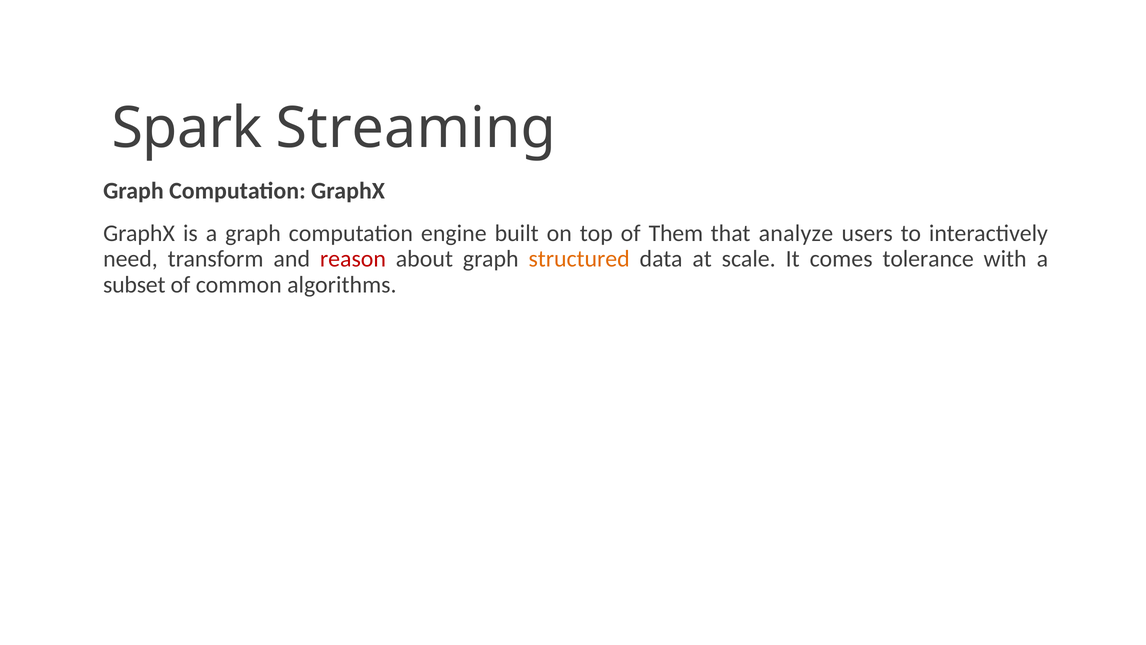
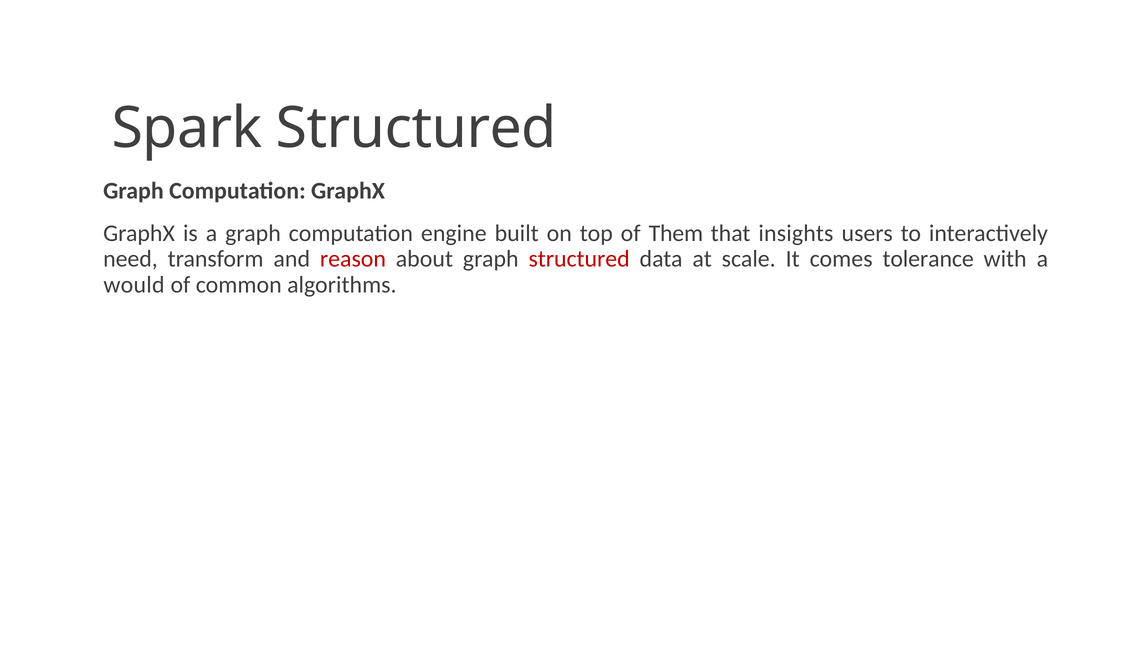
Spark Streaming: Streaming -> Structured (416, 128)
analyze: analyze -> insights (796, 233)
structured colour: orange -> red (579, 259)
subset: subset -> would (134, 285)
